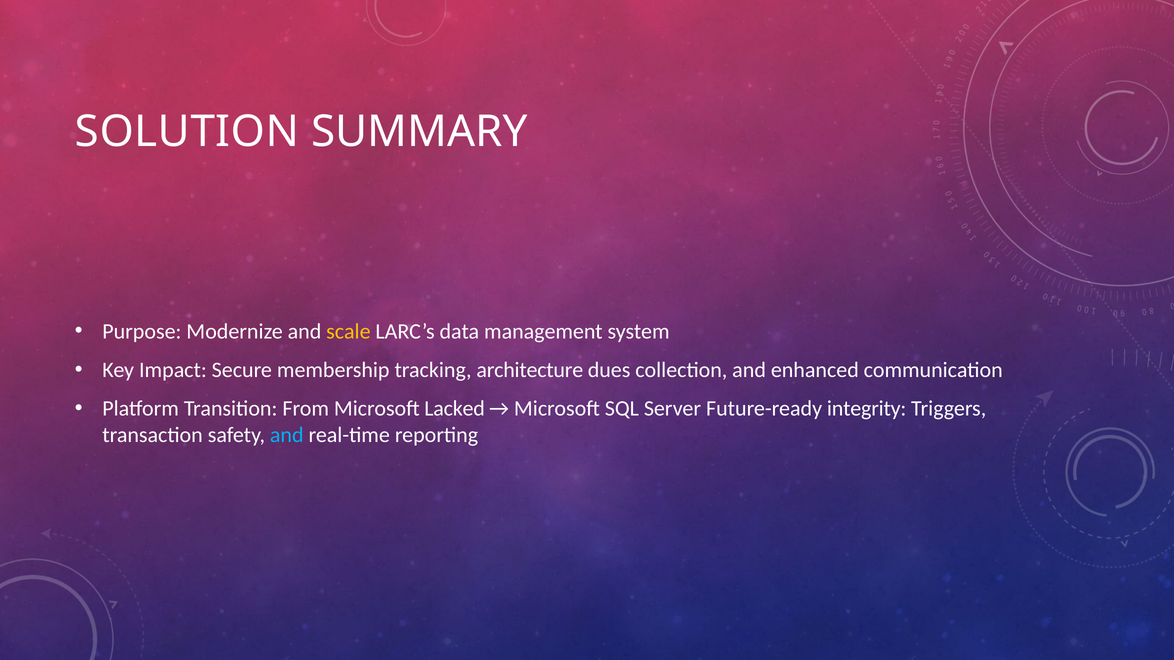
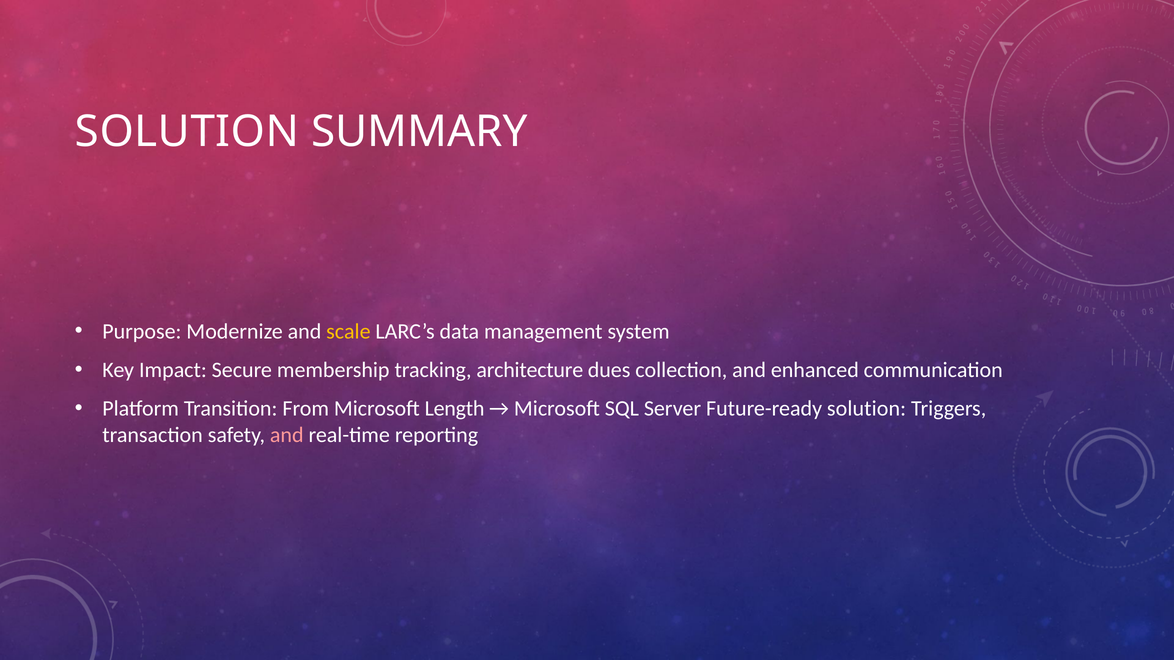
Lacked: Lacked -> Length (455, 409)
Future-ready integrity: integrity -> solution (867, 409)
and colour: light blue -> pink (287, 435)
